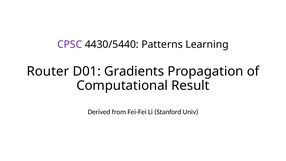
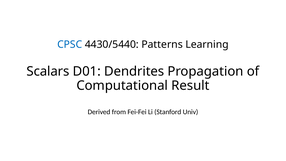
CPSC colour: purple -> blue (70, 44)
Router: Router -> Scalars (48, 71)
Gradients: Gradients -> Dendrites (134, 71)
